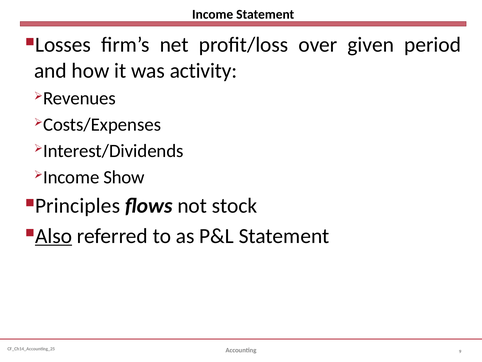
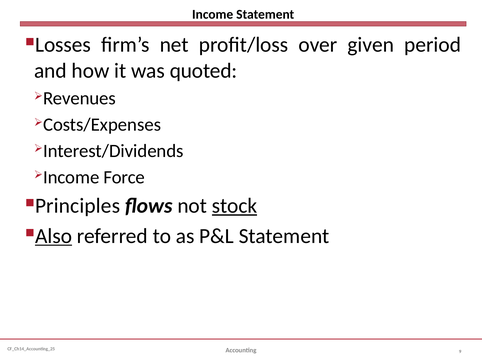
activity: activity -> quoted (203, 71)
Show: Show -> Force (124, 177)
stock underline: none -> present (235, 206)
